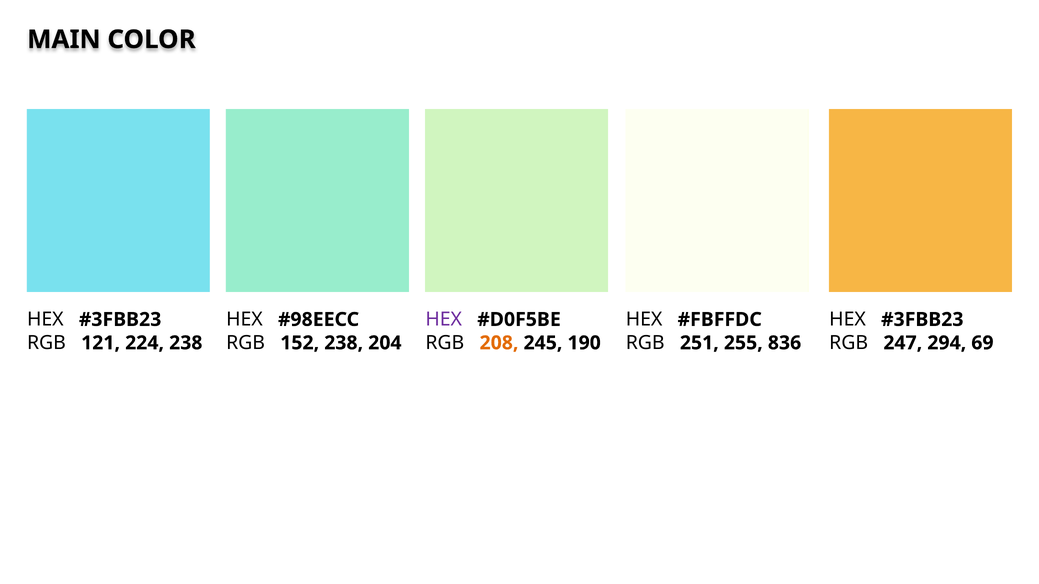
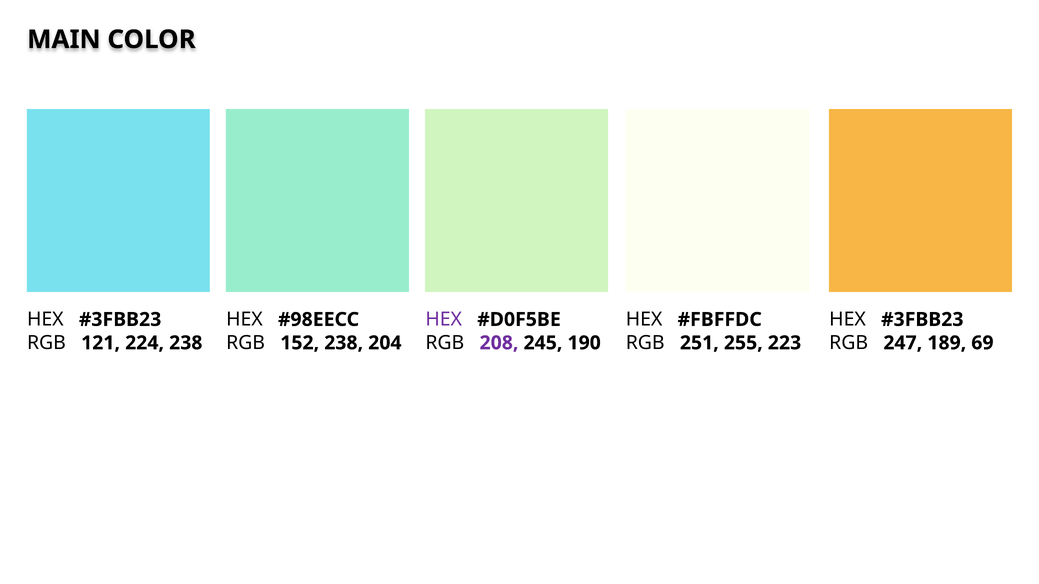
208 colour: orange -> purple (499, 343)
836: 836 -> 223 (785, 343)
294: 294 -> 189 (947, 343)
